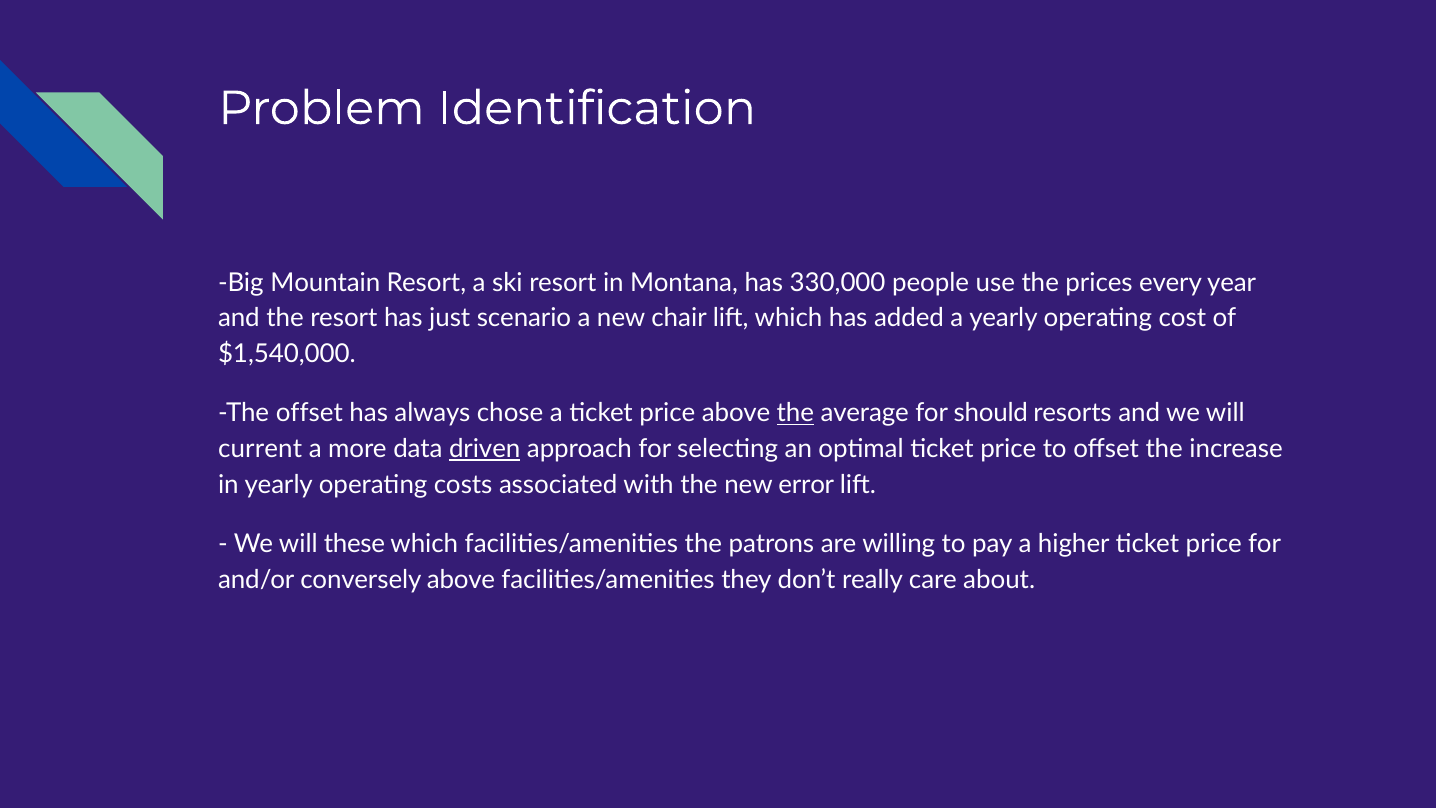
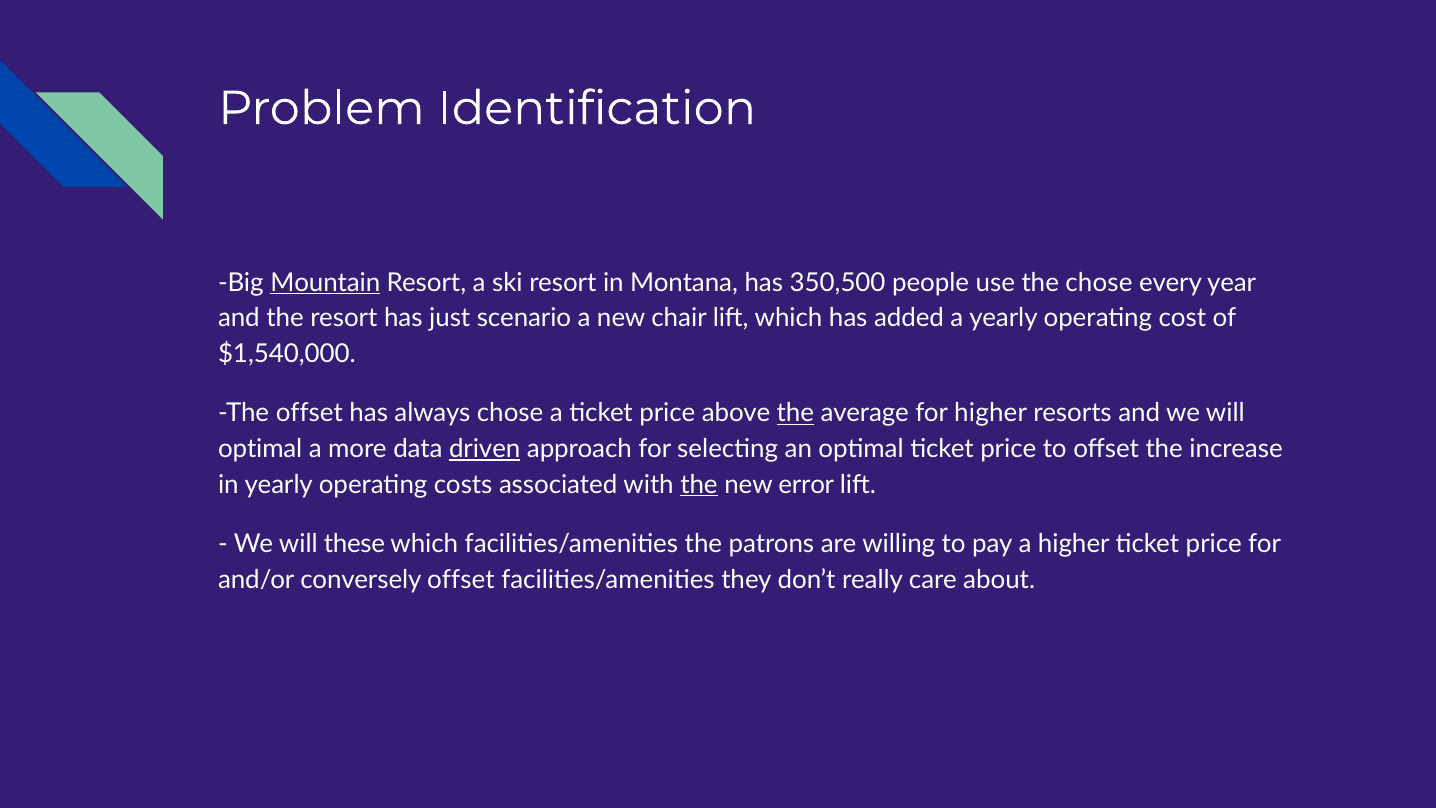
Mountain underline: none -> present (325, 282)
330,000: 330,000 -> 350,500 (838, 282)
the prices: prices -> chose (1099, 282)
for should: should -> higher (991, 413)
current: current -> optimal (260, 449)
the underline: none -> present (699, 484)
conversely above: above -> offset (461, 580)
